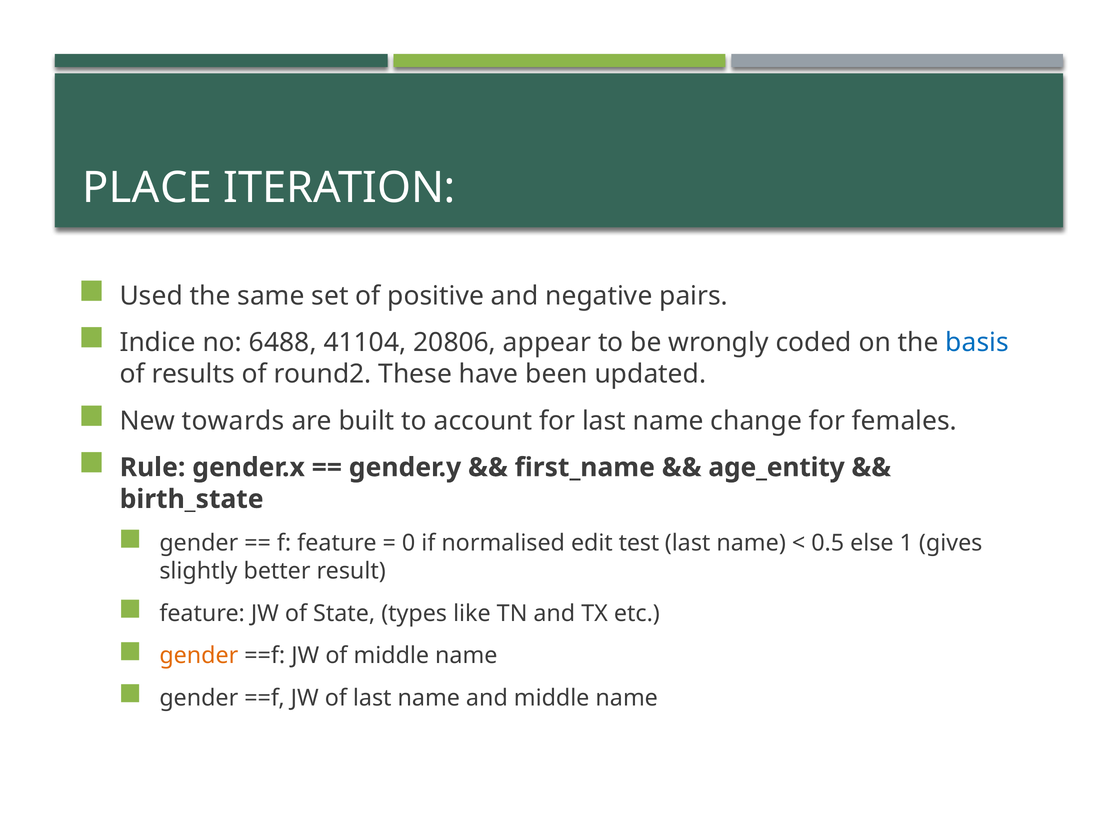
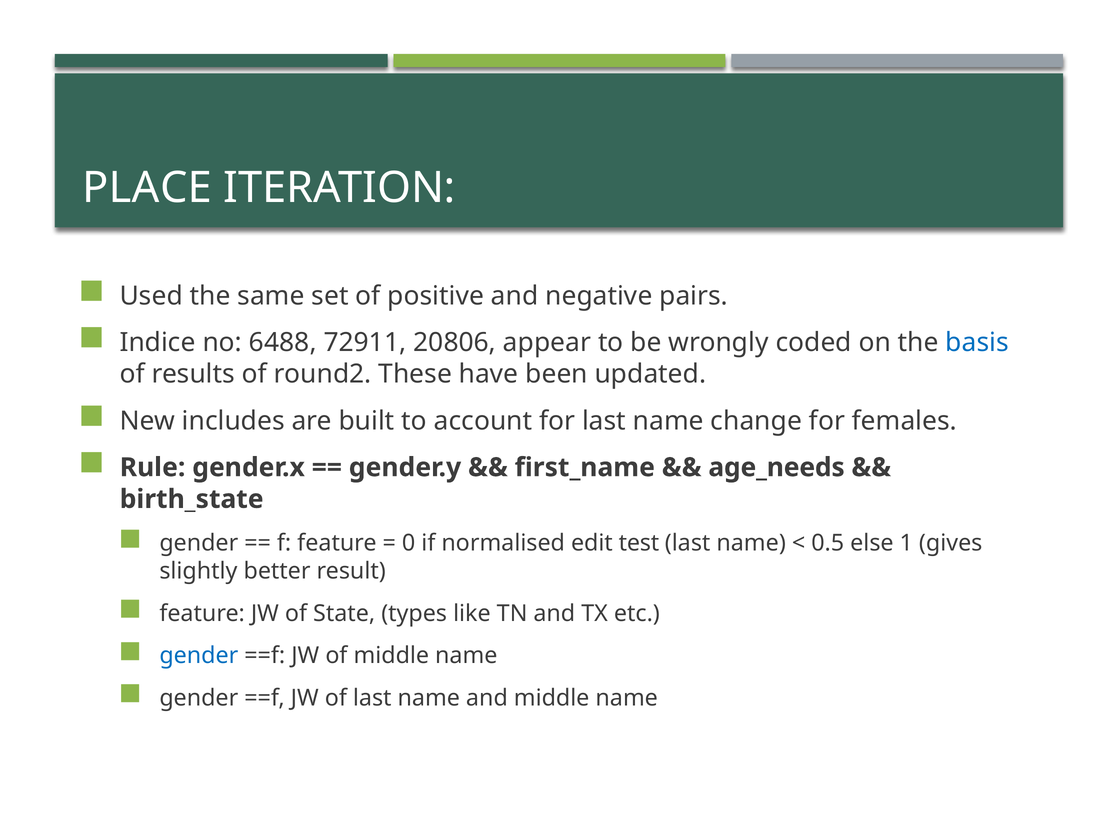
41104: 41104 -> 72911 (365, 343)
towards: towards -> includes (233, 421)
age_entity: age_entity -> age_needs (777, 468)
gender colour: orange -> blue (199, 656)
